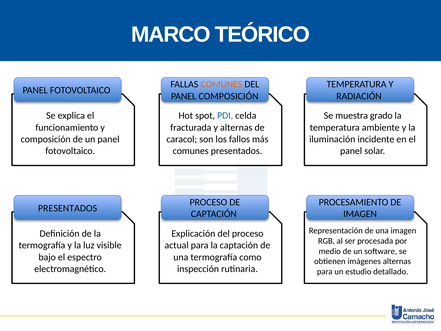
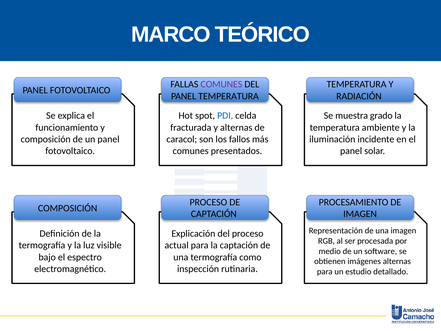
COMUNES colour: orange -> purple (221, 84)
PANEL COMPOSICIÓN: COMPOSICIÓN -> TEMPERATURA (229, 96)
PRESENTADOS: PRESENTADOS -> COMPOSICIÓN (68, 208)
